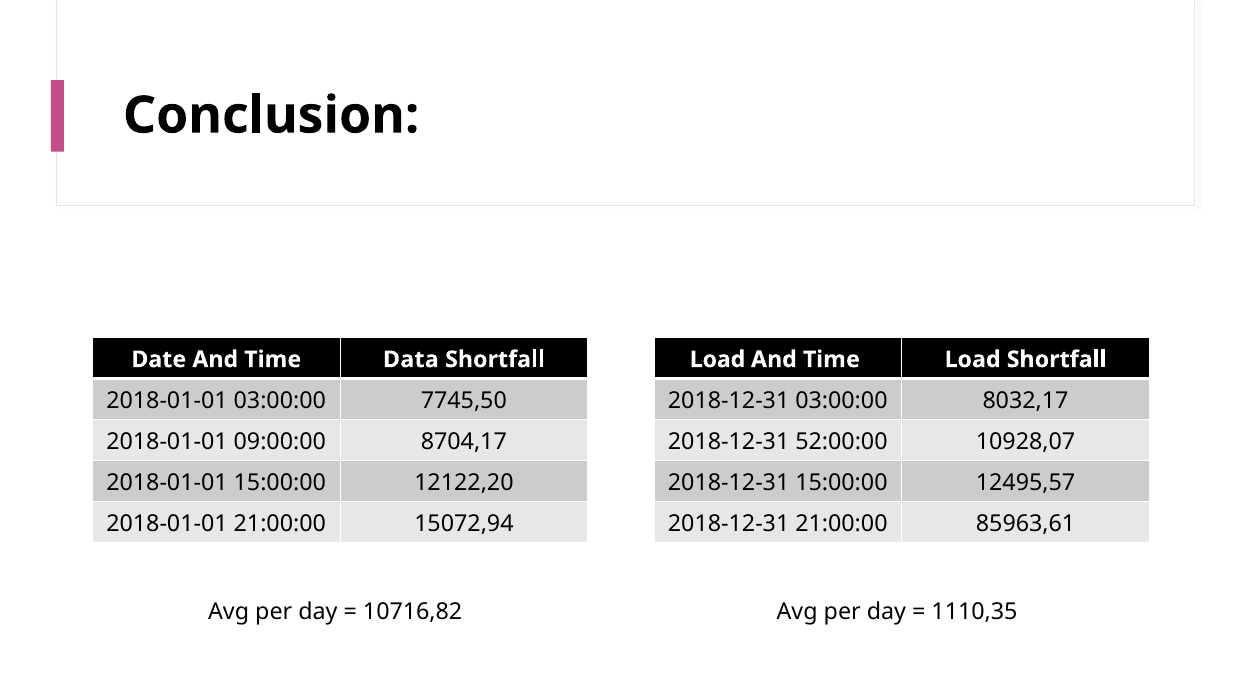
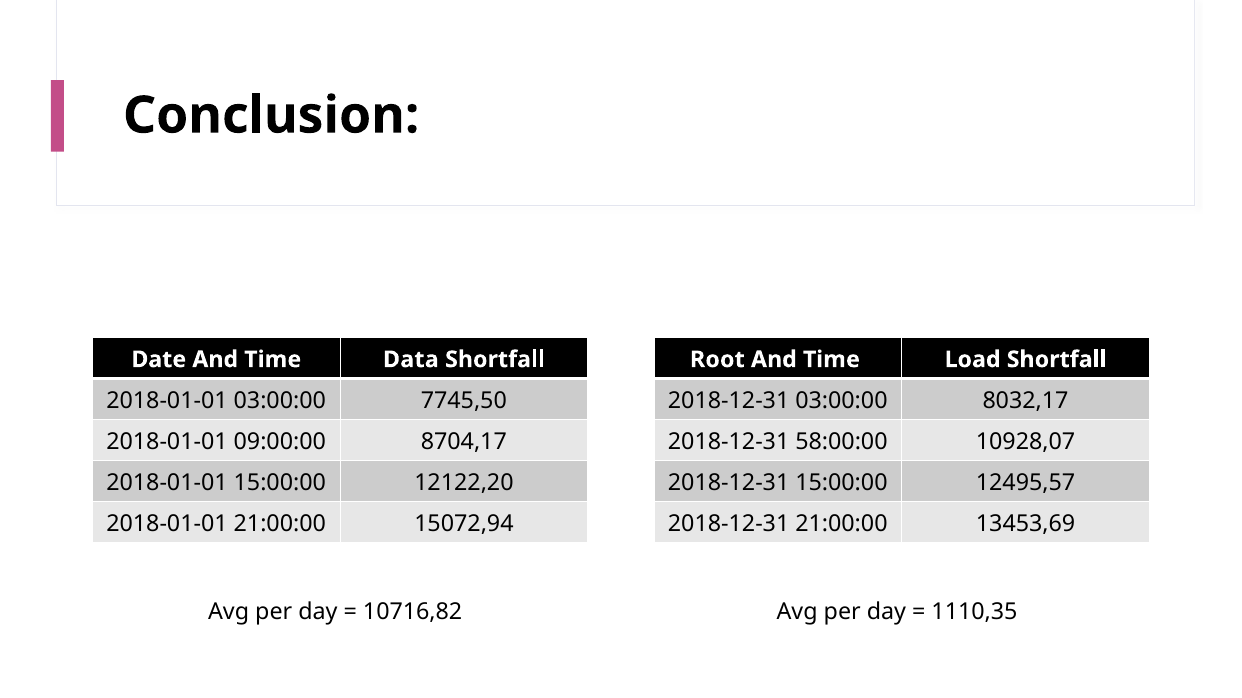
Load: Load -> Root (717, 360)
52:00:00: 52:00:00 -> 58:00:00 (841, 442)
85963,61: 85963,61 -> 13453,69 (1026, 524)
